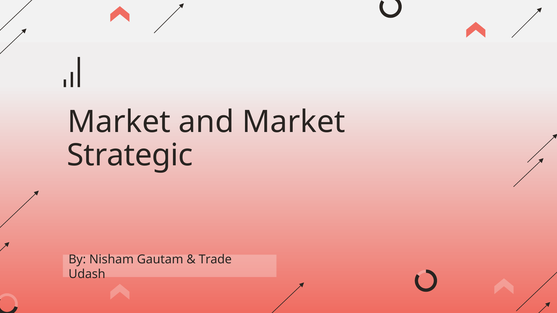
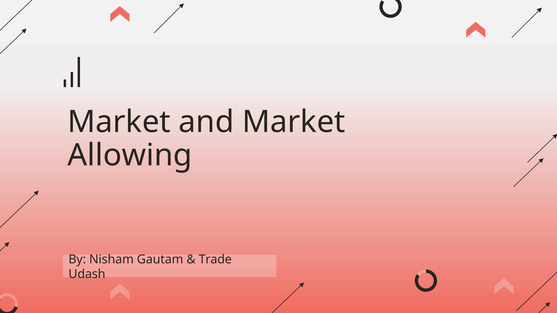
Strategic: Strategic -> Allowing (130, 155)
